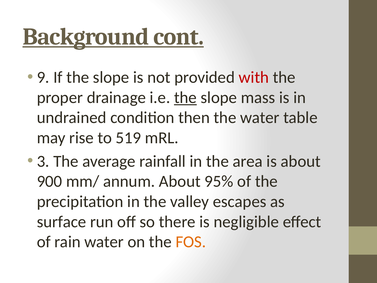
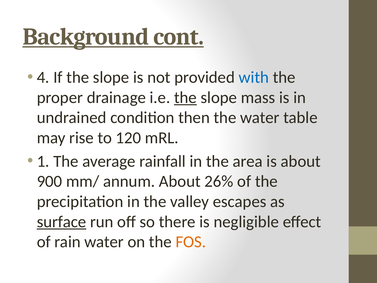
9: 9 -> 4 (43, 77)
with colour: red -> blue (254, 77)
519: 519 -> 120 (128, 138)
3: 3 -> 1 (43, 161)
95%: 95% -> 26% (219, 181)
surface underline: none -> present (61, 222)
